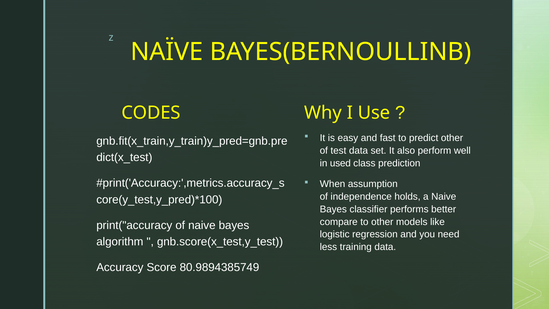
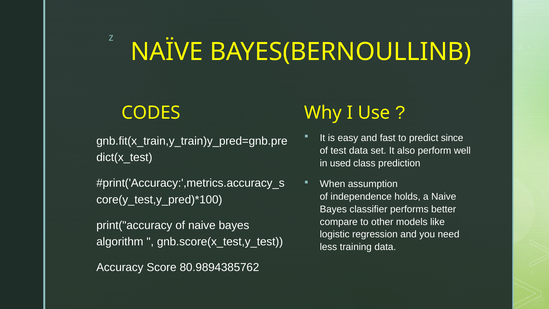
predict other: other -> since (452, 138)
80.9894385749: 80.9894385749 -> 80.9894385762 (219, 267)
